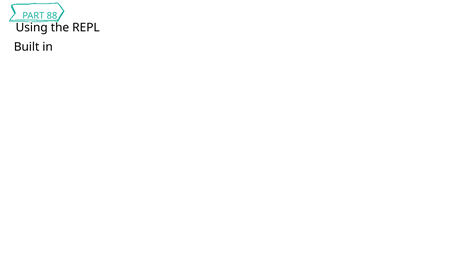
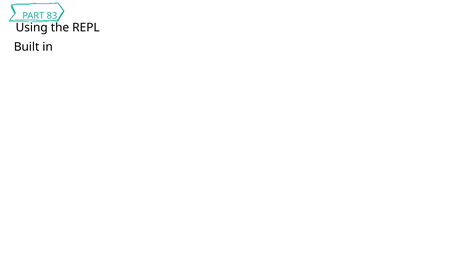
88: 88 -> 83 (52, 16)
